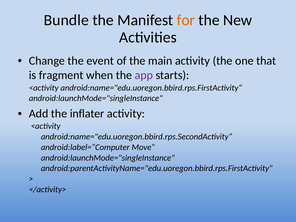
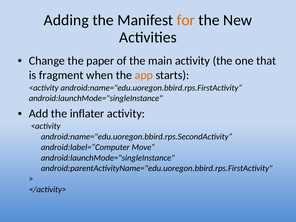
Bundle: Bundle -> Adding (66, 20)
event: event -> paper (100, 61)
app colour: purple -> orange (144, 75)
